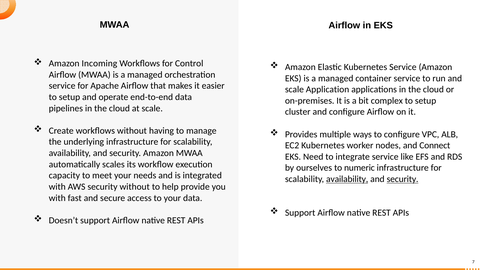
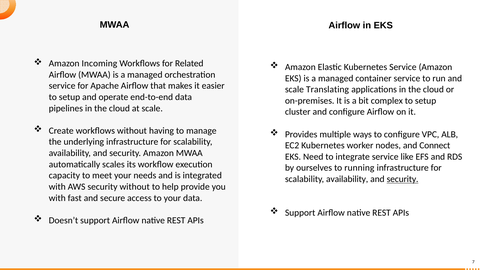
Control: Control -> Related (189, 63)
Application: Application -> Translating (327, 89)
numeric: numeric -> running (359, 168)
availability underline: present -> none (347, 179)
